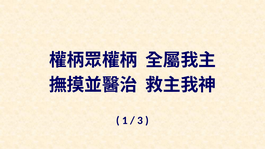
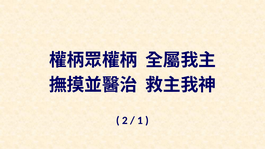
1: 1 -> 2 (125, 120)
3: 3 -> 1 (140, 120)
